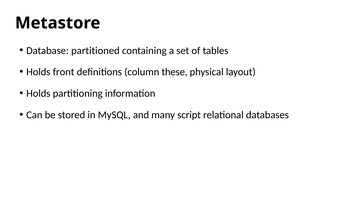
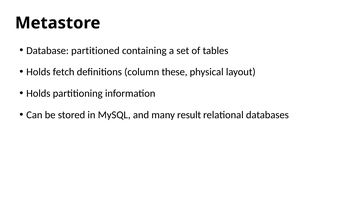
front: front -> fetch (64, 72)
script: script -> result (189, 115)
